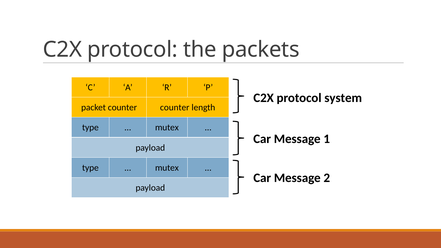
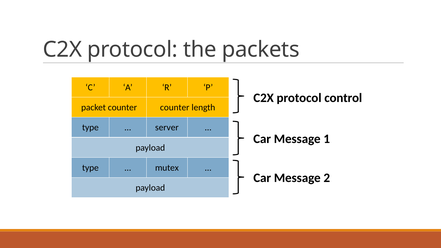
system: system -> control (343, 98)
mutex: mutex -> server (167, 128)
